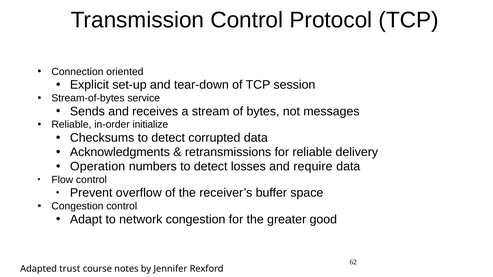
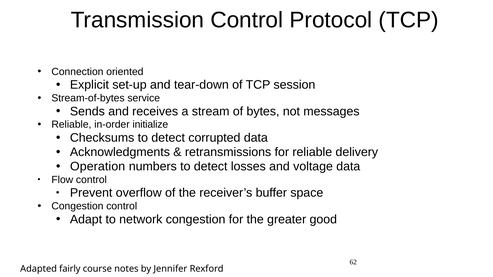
require: require -> voltage (313, 167)
trust: trust -> fairly (70, 269)
